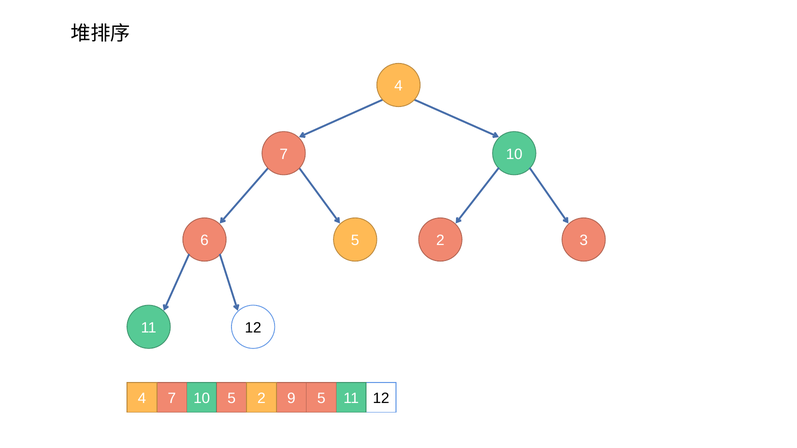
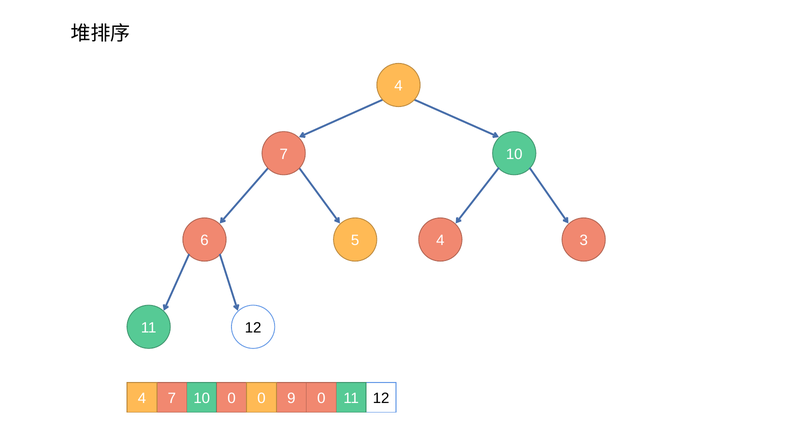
6 2: 2 -> 4 (440, 241)
10 5: 5 -> 0 (232, 399)
4 2: 2 -> 0 (262, 399)
9 5: 5 -> 0 (321, 399)
